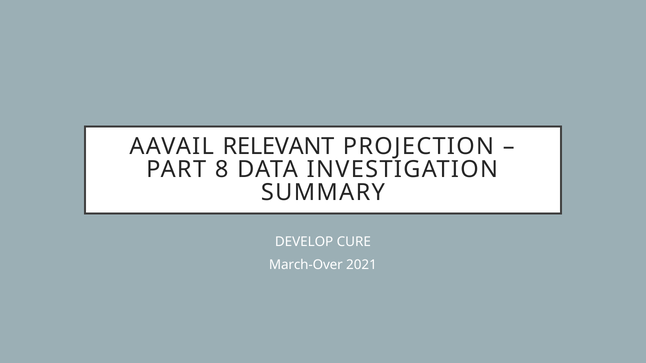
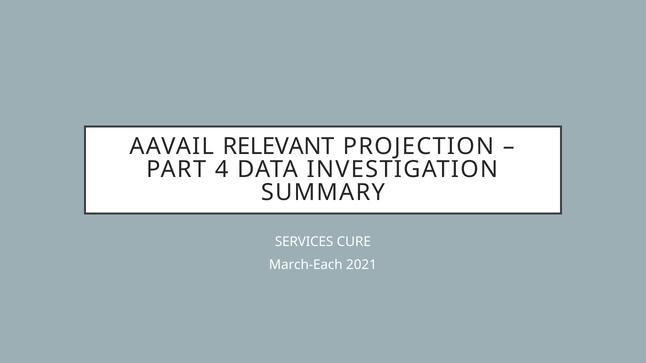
8: 8 -> 4 (222, 170)
DEVELOP: DEVELOP -> SERVICES (304, 242)
March-Over: March-Over -> March-Each (306, 265)
